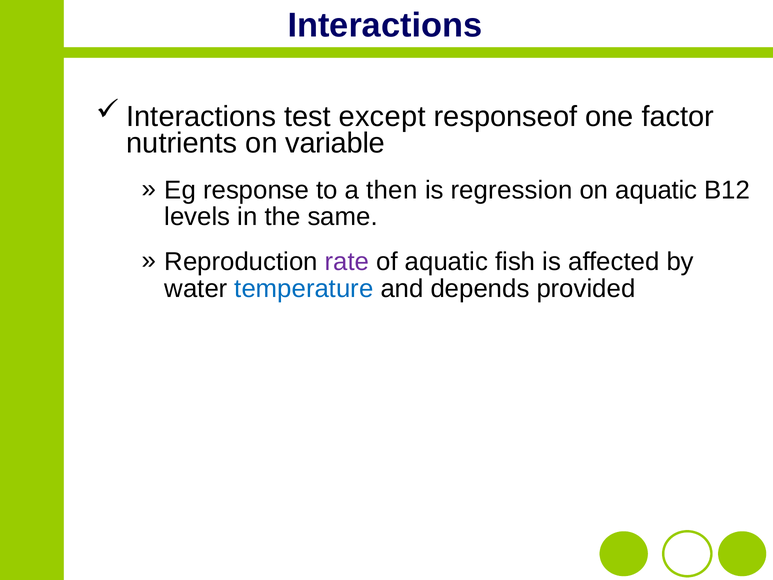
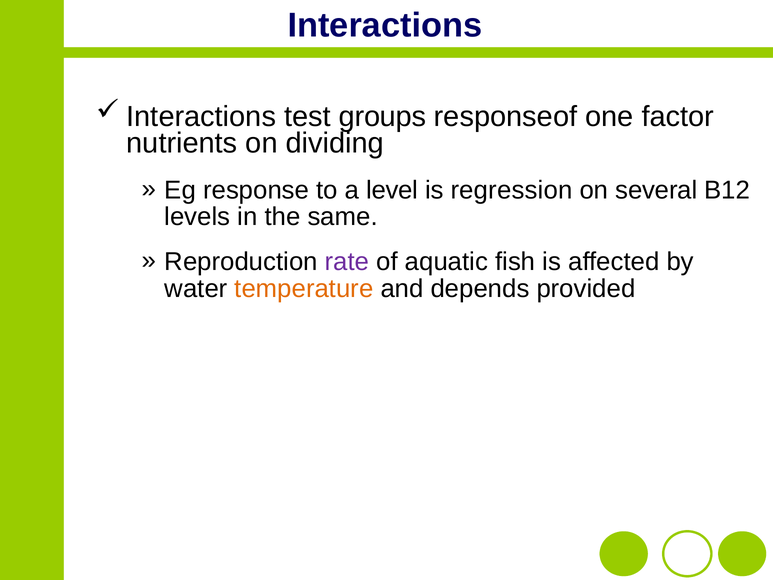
except: except -> groups (382, 117)
variable: variable -> dividing (335, 143)
then: then -> level (392, 190)
on aquatic: aquatic -> several (656, 190)
temperature colour: blue -> orange (304, 288)
